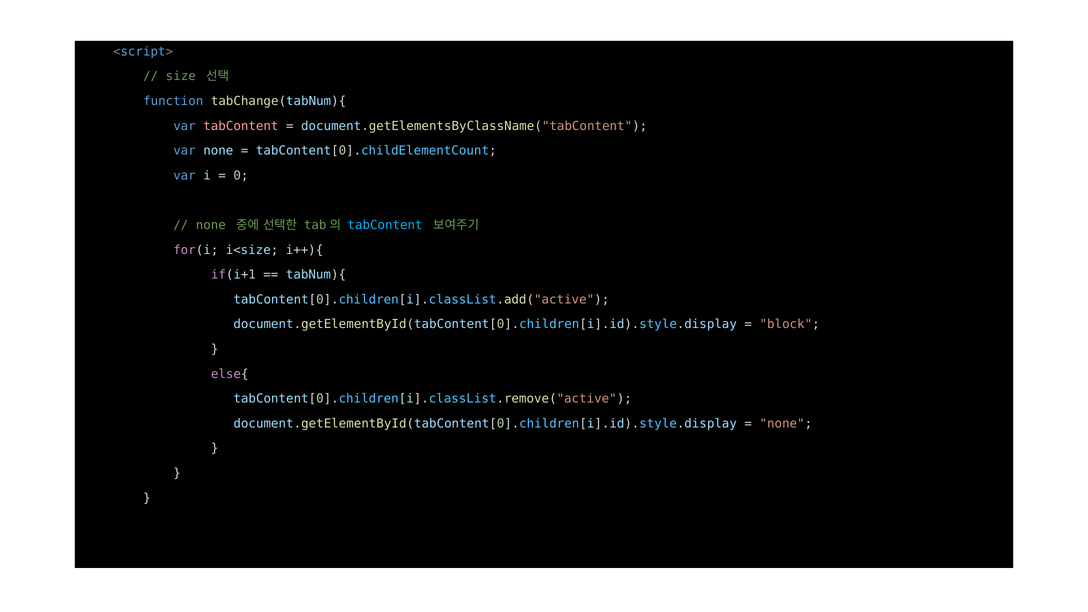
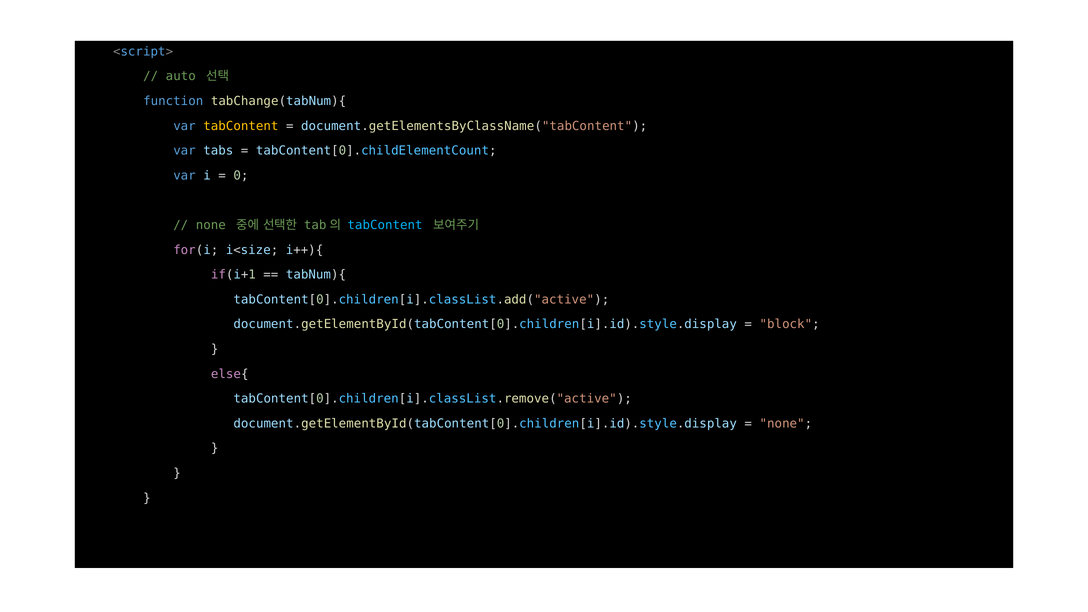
size: size -> auto (181, 76)
tabContent colour: pink -> yellow (241, 126)
var none: none -> tabs (218, 151)
